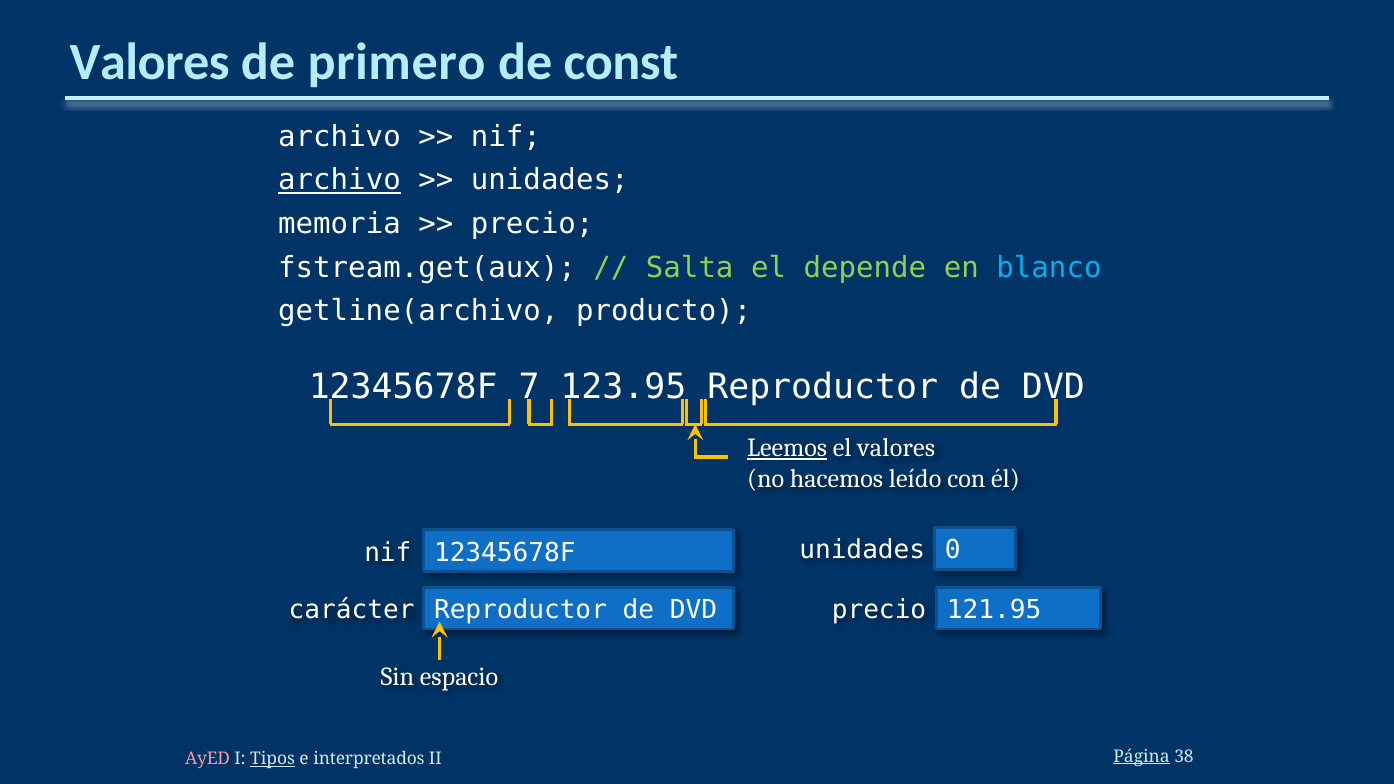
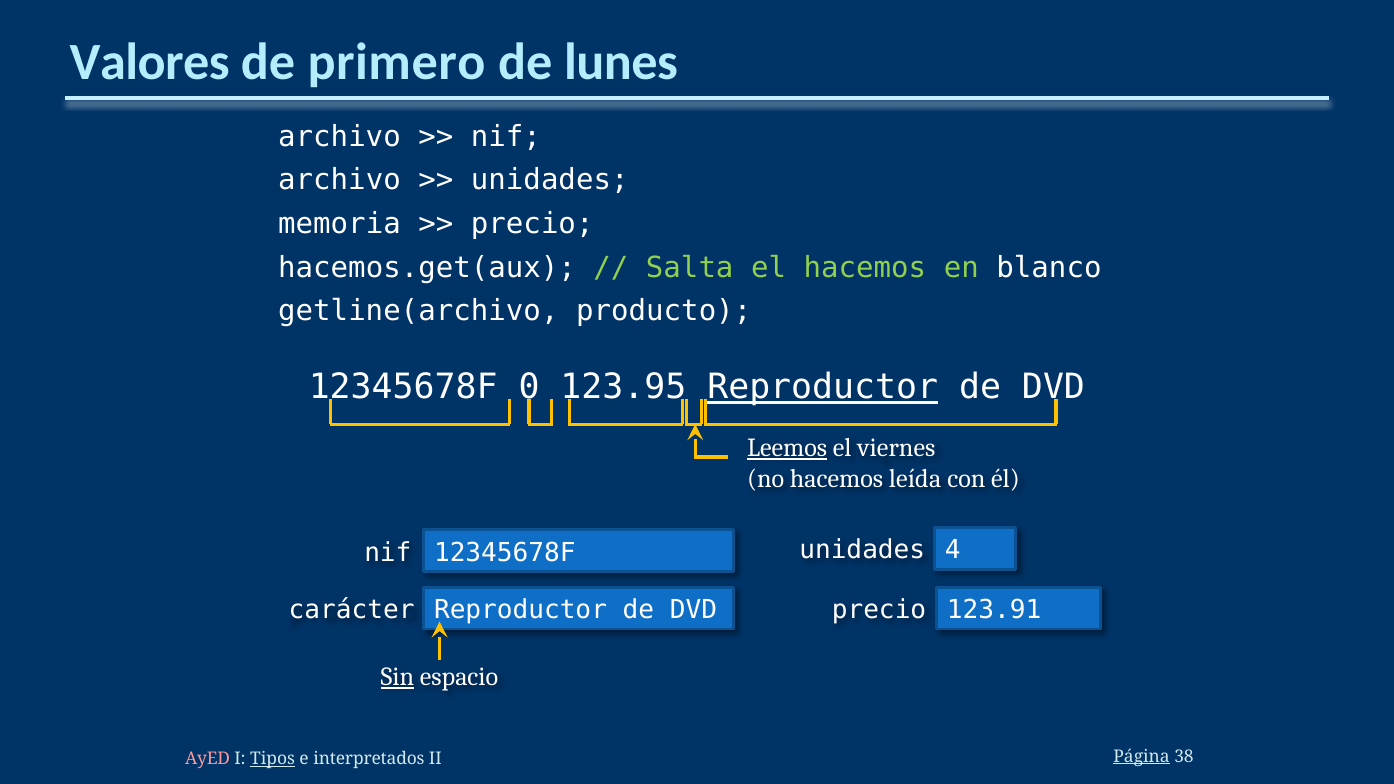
const: const -> lunes (621, 62)
archivo underline: present -> none (339, 180)
fstream.get(aux: fstream.get(aux -> hacemos.get(aux (427, 268)
el depende: depende -> hacemos (865, 268)
blanco colour: light blue -> white (1049, 268)
7: 7 -> 0 (529, 388)
Reproductor underline: none -> present (823, 388)
el valores: valores -> viernes (896, 448)
leído: leído -> leída (915, 479)
0: 0 -> 4 (953, 550)
121.95: 121.95 -> 123.91 (994, 610)
Sin underline: none -> present (397, 677)
